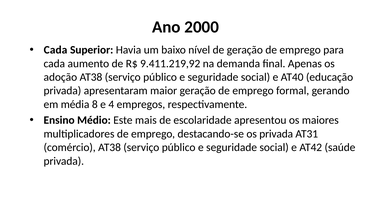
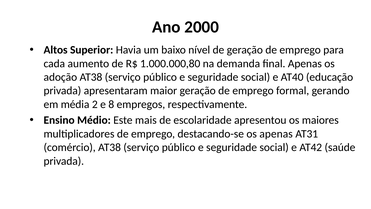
Cada: Cada -> Altos (56, 50)
9.411.219,92: 9.411.219,92 -> 1.000.000,80 (170, 63)
8: 8 -> 2 (95, 104)
4: 4 -> 8 (111, 104)
os privada: privada -> apenas (276, 134)
